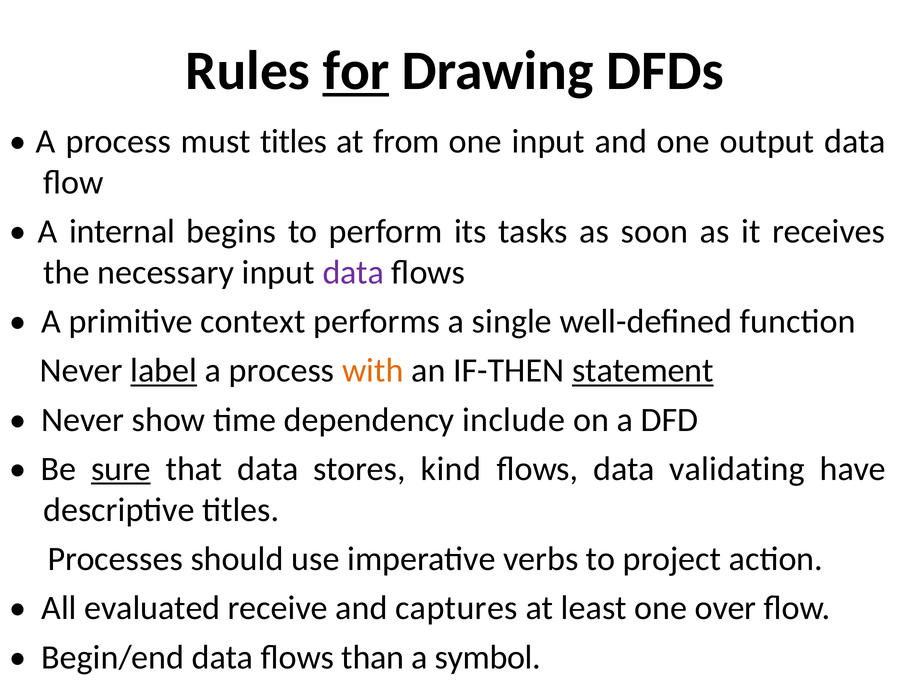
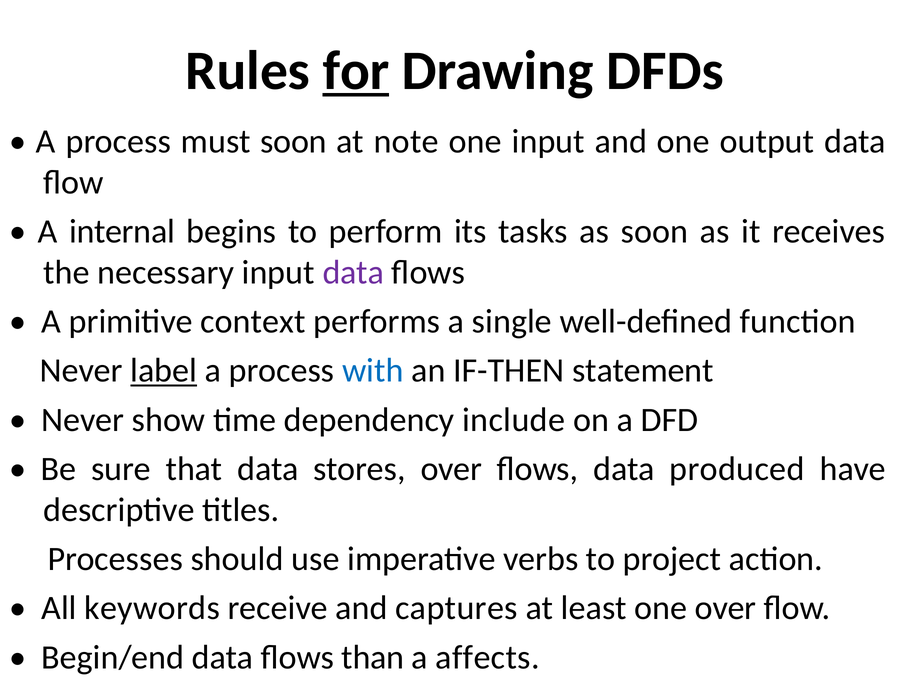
must titles: titles -> soon (294, 141)
from: from -> note (406, 141)
with colour: orange -> blue (373, 370)
statement underline: present -> none (643, 370)
sure underline: present -> none (121, 469)
stores kind: kind -> over (451, 469)
validating: validating -> produced (737, 469)
evaluated: evaluated -> keywords (152, 608)
symbol: symbol -> affects (488, 657)
